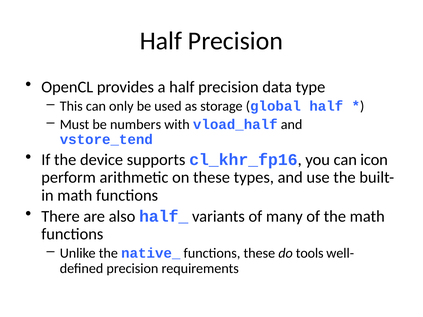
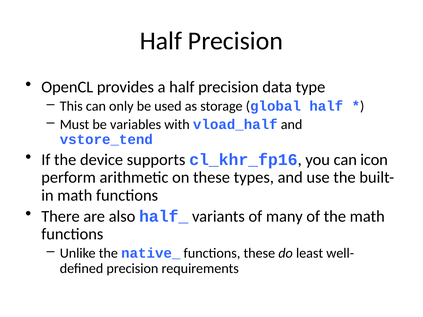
numbers: numbers -> variables (136, 125)
tools: tools -> least (310, 254)
